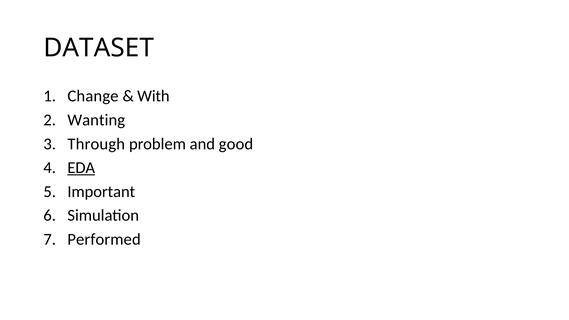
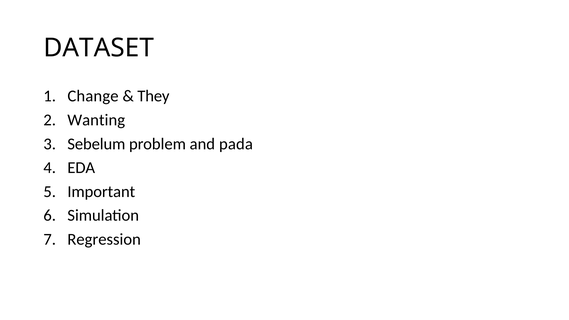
With: With -> They (153, 96)
Through: Through -> Sebelum (96, 144)
good: good -> pada (236, 144)
EDA underline: present -> none (81, 168)
Performed: Performed -> Regression (104, 239)
